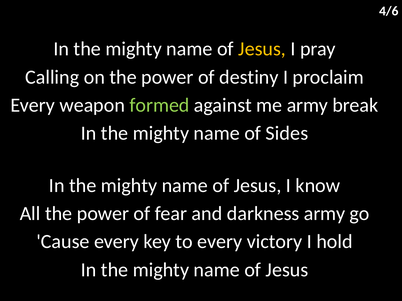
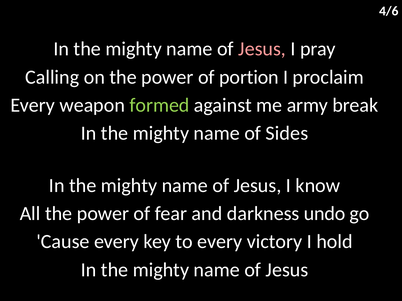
Jesus colour: yellow -> pink (262, 49)
destiny: destiny -> portion (249, 77)
darkness army: army -> undo (325, 214)
